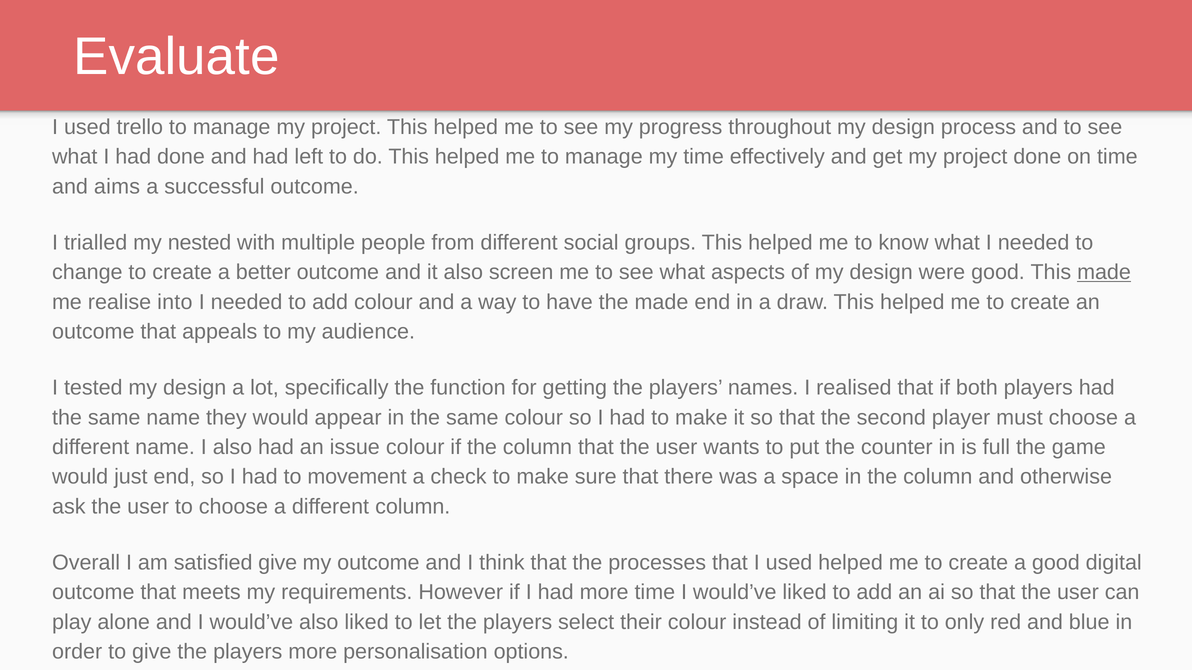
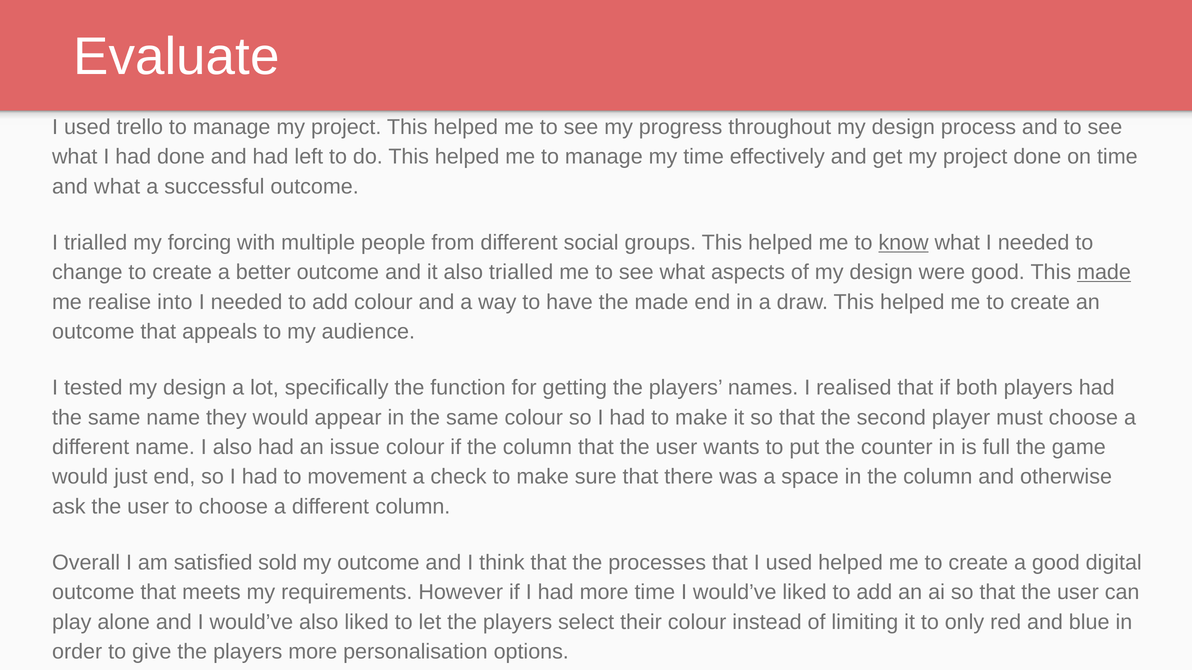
and aims: aims -> what (117, 187)
nested: nested -> forcing (200, 243)
know underline: none -> present (904, 243)
also screen: screen -> trialled (521, 273)
satisfied give: give -> sold (278, 563)
